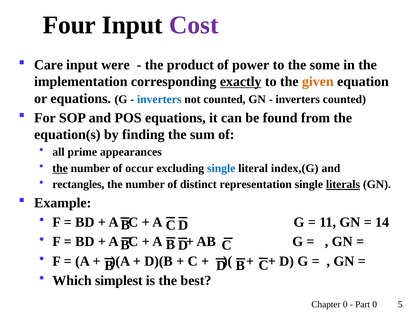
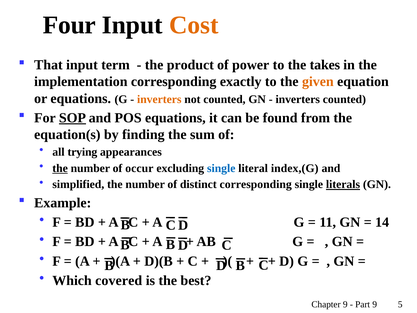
Cost colour: purple -> orange (194, 25)
Care: Care -> That (48, 65)
were: were -> term (116, 65)
some: some -> takes (325, 65)
exactly underline: present -> none (241, 82)
inverters colour: blue -> orange (159, 99)
SOP underline: none -> present (72, 118)
prime: prime -> trying (82, 152)
rectangles: rectangles -> simplified (78, 184)
distinct representation: representation -> corresponding (256, 184)
simplest: simplest -> covered (119, 280)
Chapter 0: 0 -> 9 (345, 304)
Part 0: 0 -> 9 (375, 304)
